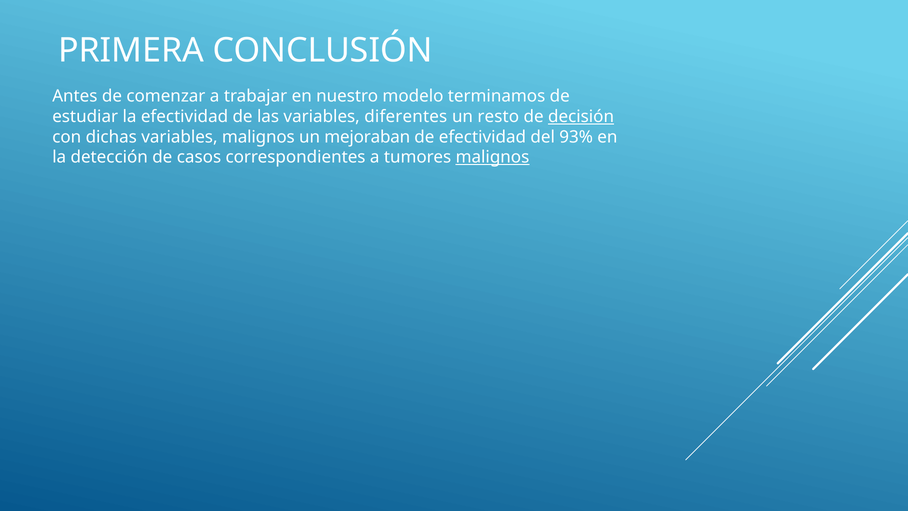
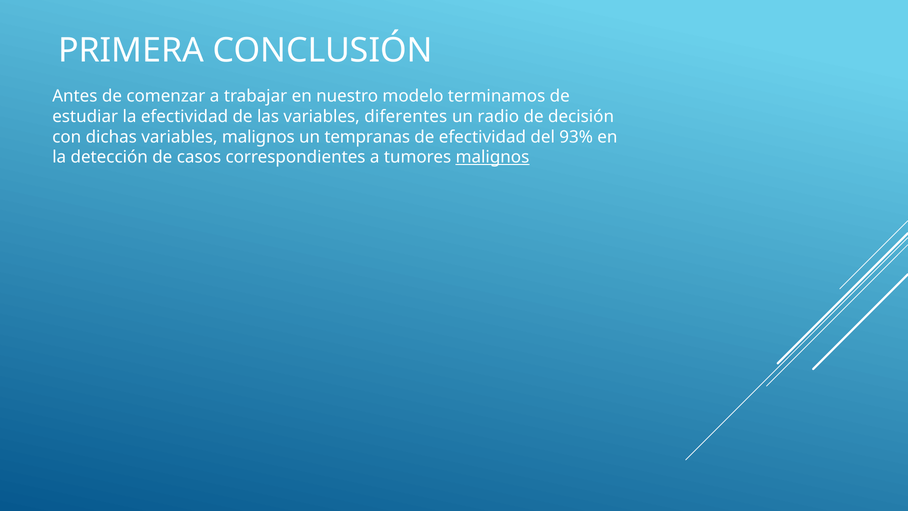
resto: resto -> radio (498, 116)
decisión underline: present -> none (581, 116)
mejoraban: mejoraban -> tempranas (367, 137)
